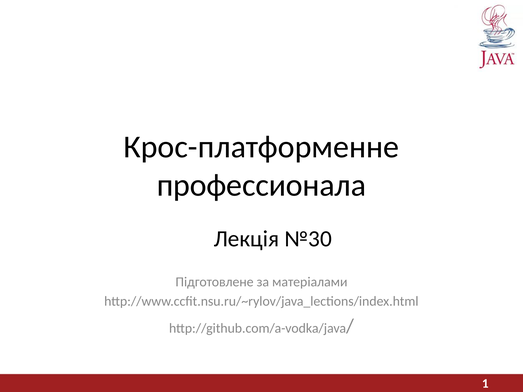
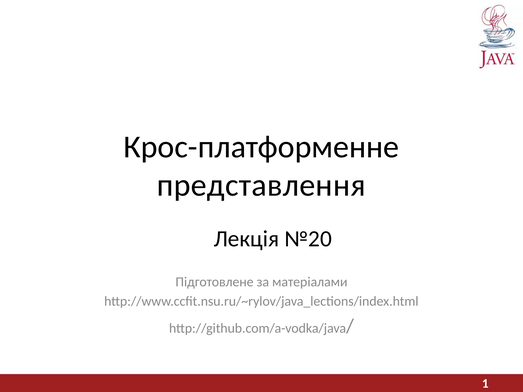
профессионала: профессионала -> представлення (261, 185)
№30: №30 -> №20 (308, 239)
